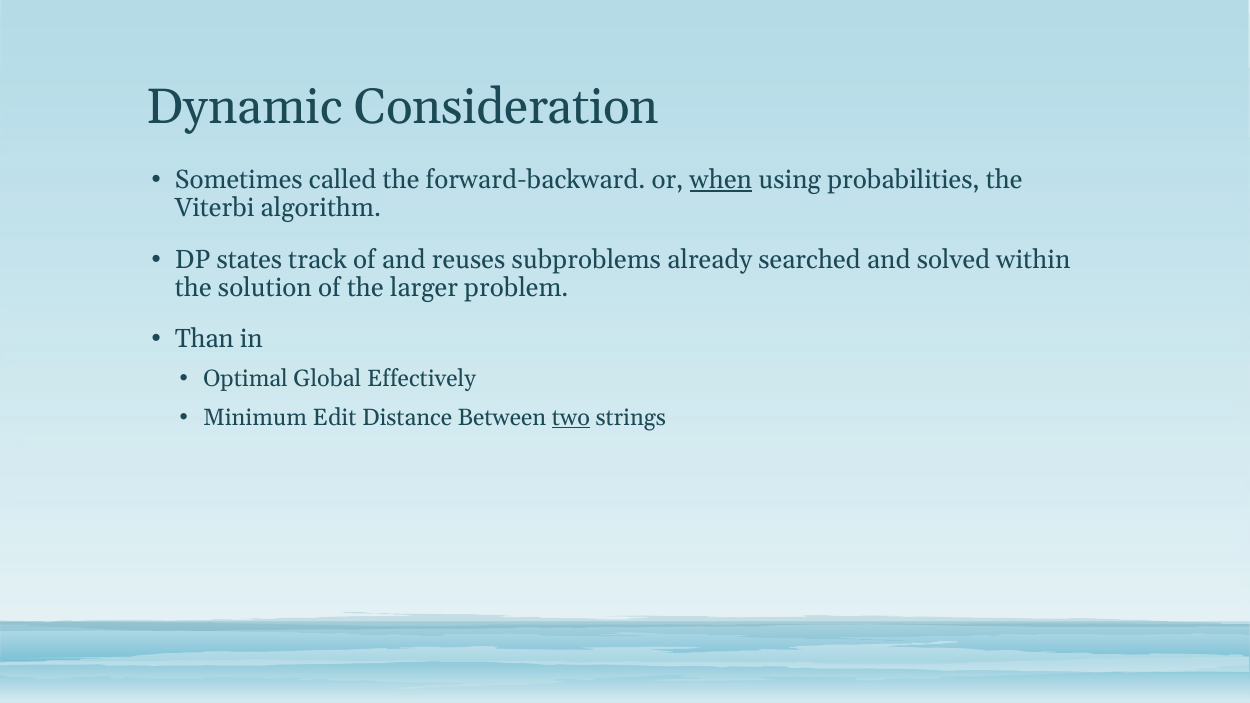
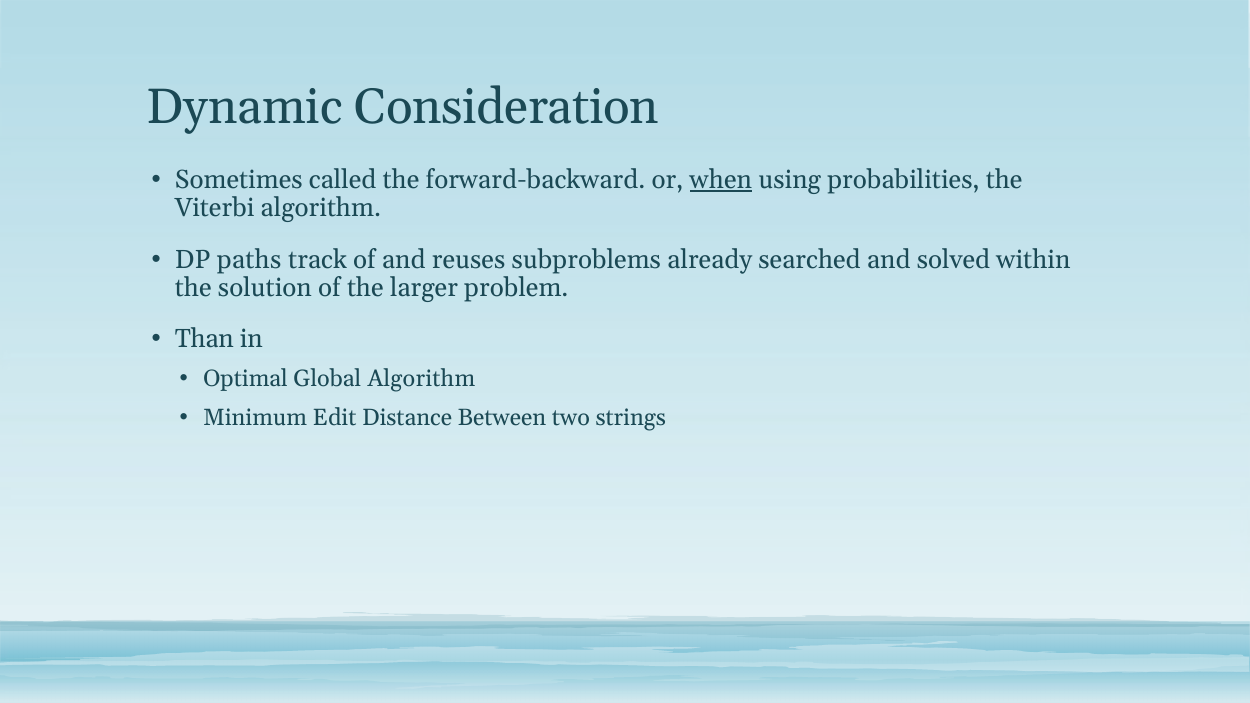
states: states -> paths (249, 260)
Global Effectively: Effectively -> Algorithm (421, 379)
two underline: present -> none (571, 417)
